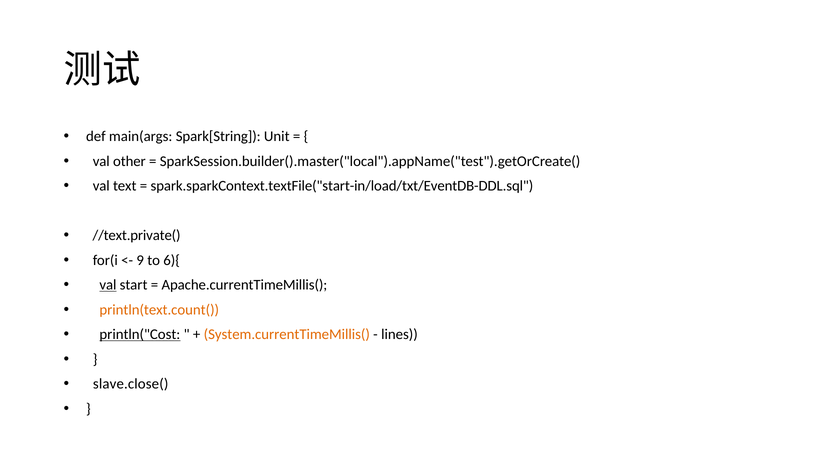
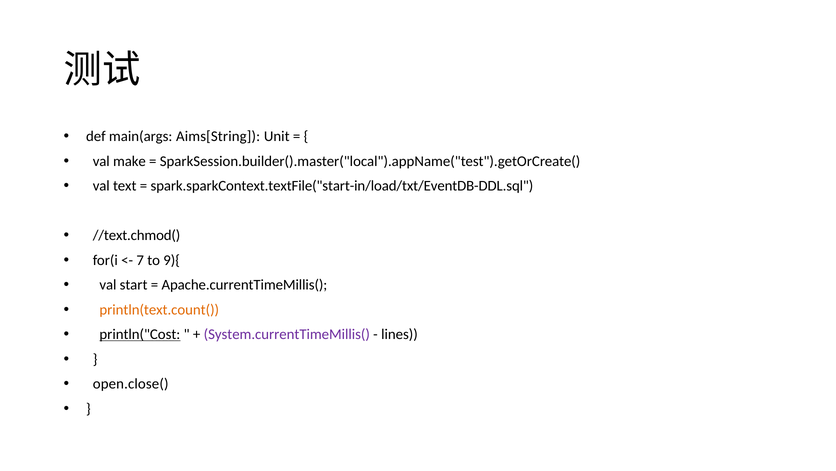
Spark[String: Spark[String -> Aims[String (218, 136)
other: other -> make (129, 161)
//text.private(: //text.private( -> //text.chmod( (137, 235)
9: 9 -> 7 (140, 260)
6){: 6){ -> 9){ (172, 260)
val underline: present -> none (108, 284)
System.currentTimeMillis( colour: orange -> purple (287, 334)
slave.close(: slave.close( -> open.close( (131, 383)
